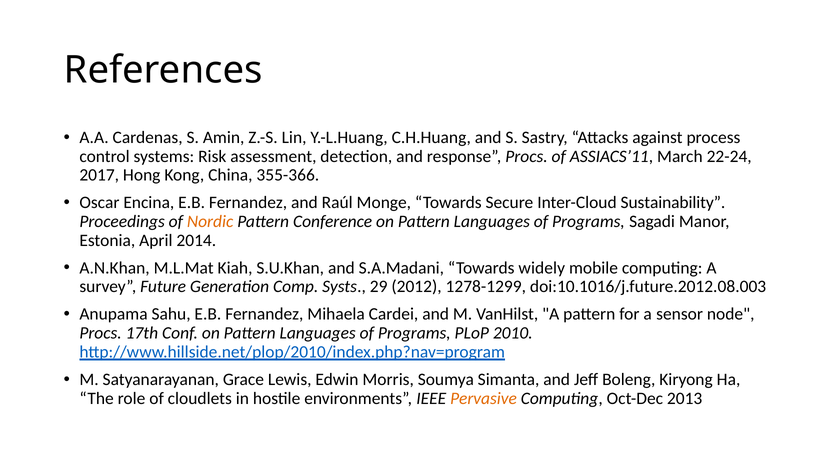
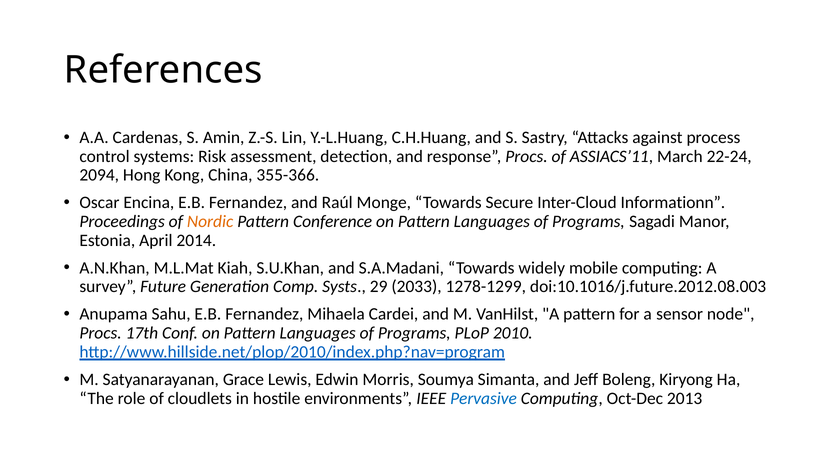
2017: 2017 -> 2094 (99, 175)
Sustainability: Sustainability -> Informationn (673, 203)
2012: 2012 -> 2033 (417, 287)
Pervasive colour: orange -> blue (484, 399)
